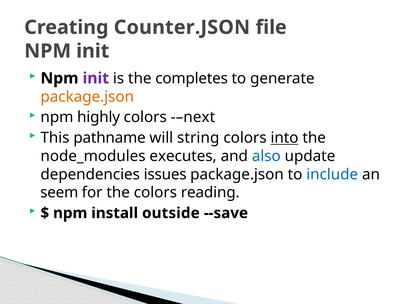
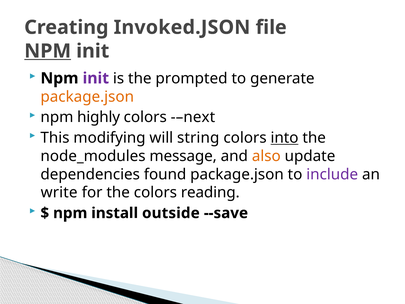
Counter.JSON: Counter.JSON -> Invoked.JSON (182, 27)
NPM underline: none -> present (48, 51)
completes: completes -> prompted (192, 78)
pathname: pathname -> modifying (109, 138)
executes: executes -> message (183, 156)
also colour: blue -> orange (266, 156)
issues: issues -> found (165, 174)
include colour: blue -> purple (332, 174)
seem: seem -> write (59, 192)
